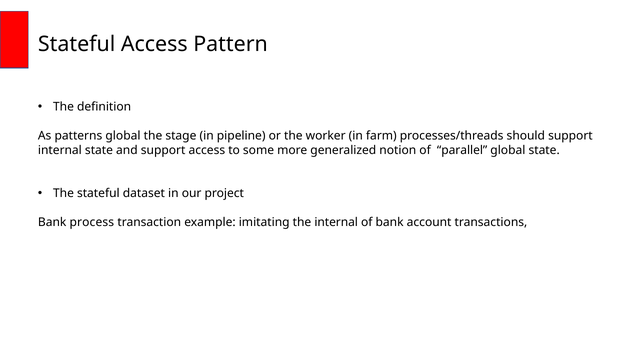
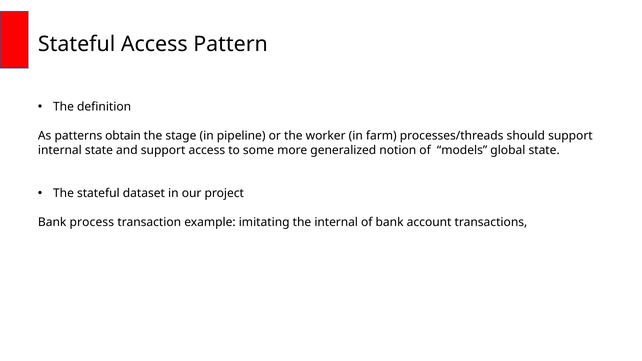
patterns global: global -> obtain (123, 136)
parallel: parallel -> models (462, 150)
